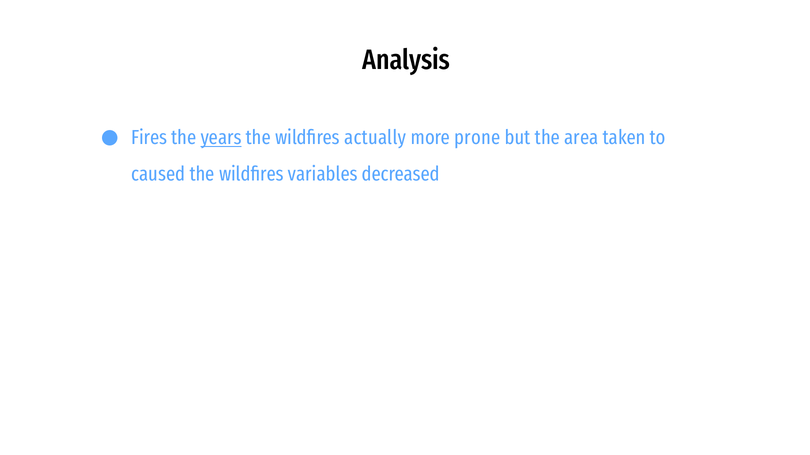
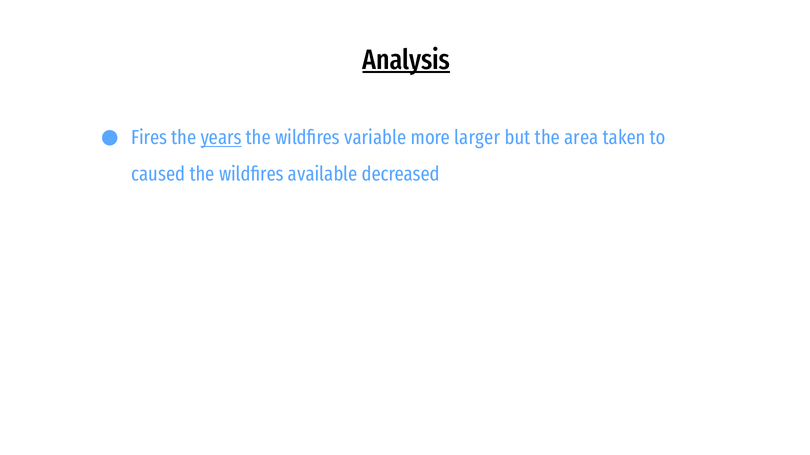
Analysis underline: none -> present (406, 60)
actually: actually -> variable (375, 138)
prone: prone -> larger (477, 138)
variables: variables -> available (323, 174)
